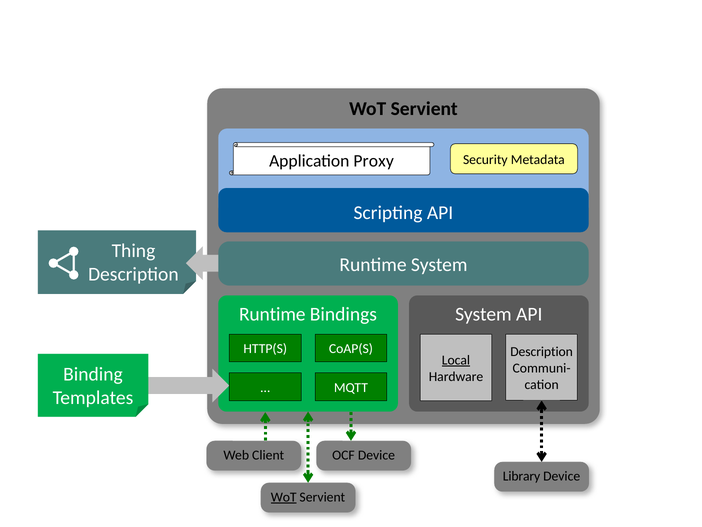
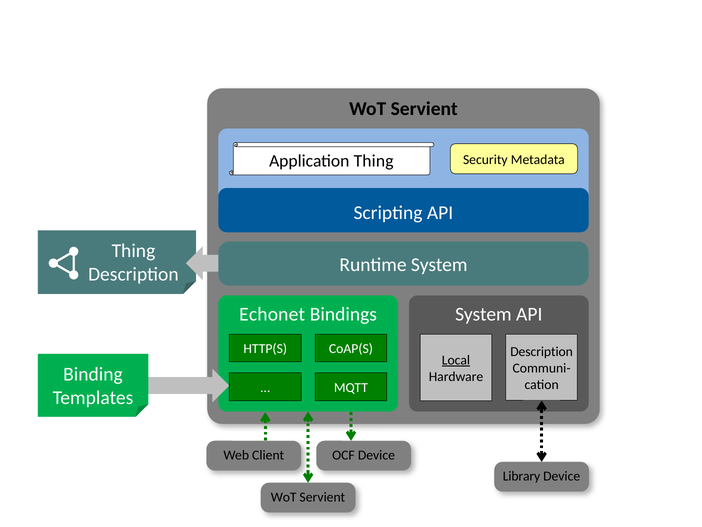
Application Proxy: Proxy -> Thing (374, 161)
Runtime: Runtime -> Echonet (272, 314)
WoT underline: present -> none (284, 497)
